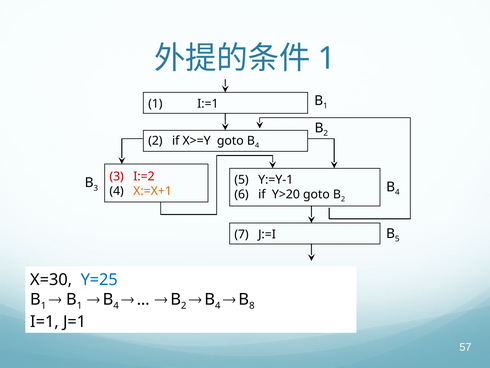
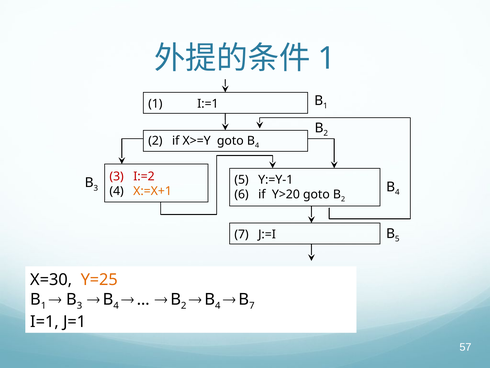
Y=25 colour: blue -> orange (99, 279)
1: 1 -> 3 (79, 305)
8: 8 -> 7 (252, 305)
